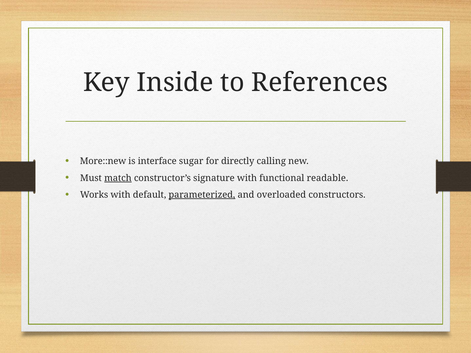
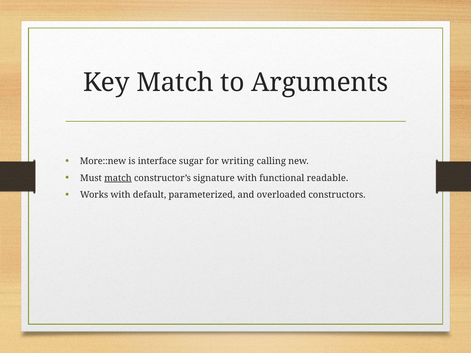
Key Inside: Inside -> Match (175, 83)
References: References -> Arguments (320, 83)
directly: directly -> writing (238, 161)
parameterized underline: present -> none (202, 195)
